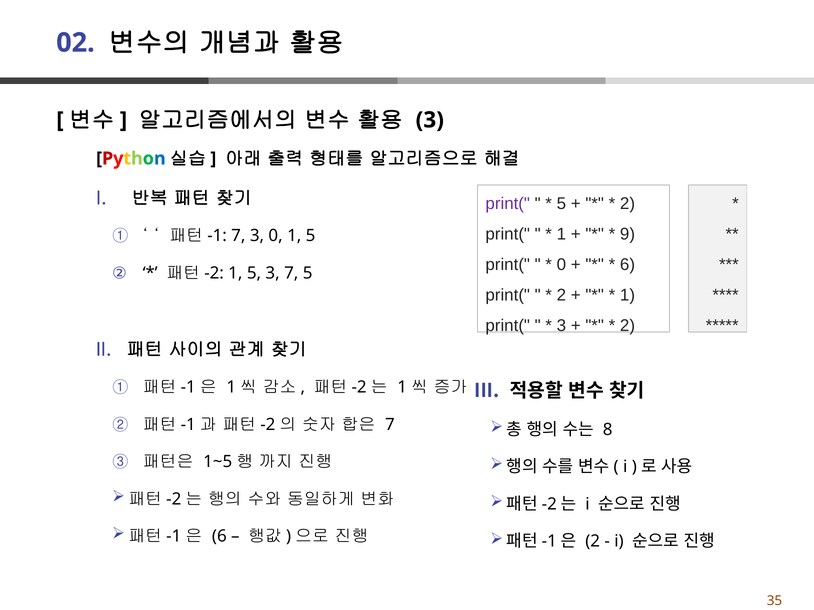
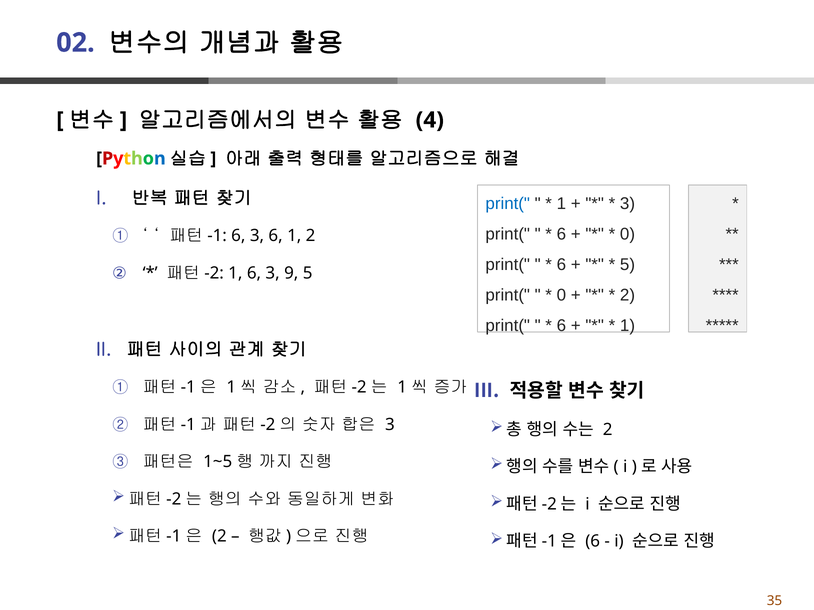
3: 3 -> 4 (430, 120)
print( colour: purple -> blue (508, 204)
5: 5 -> 1 (561, 204)
2: 2 -> 3 (627, 204)
1: 1 -> 6 (561, 234)
9: 9 -> 0 (627, 234)
7: 7 -> 6 (238, 236)
3 0: 0 -> 6 (276, 236)
5: 5 -> 2 (311, 236)
0: 0 -> 6 (561, 265)
6: 6 -> 5 (627, 265)
5: 5 -> 6 (254, 273)
3 7: 7 -> 9 (291, 273)
2: 2 -> 0 (561, 295)
1: 1 -> 2 (627, 295)
3: 3 -> 6 (561, 326)
2: 2 -> 1 (627, 326)
7: 7 -> 3 (390, 425)
8: 8 -> 2 (608, 430)
6: 6 -> 2 (219, 537)
2: 2 -> 6 (593, 542)
